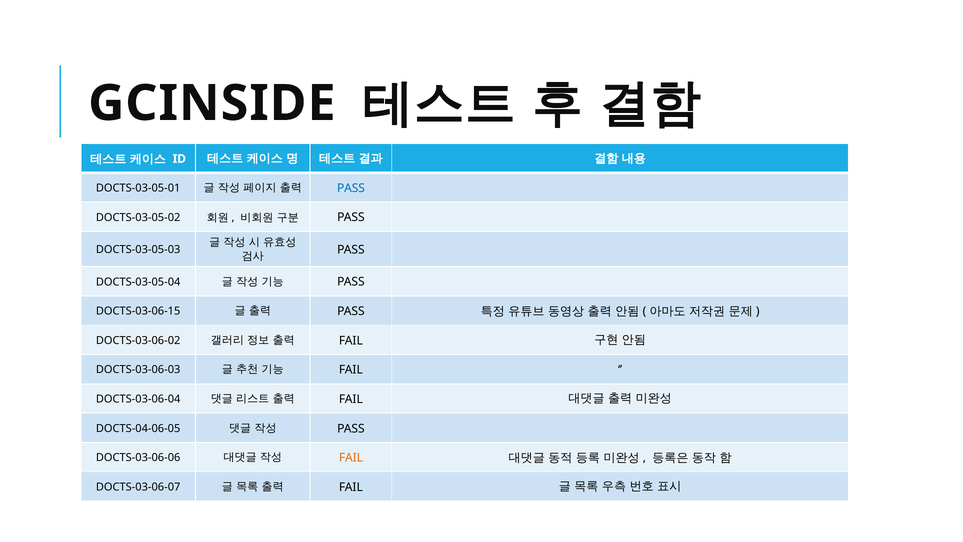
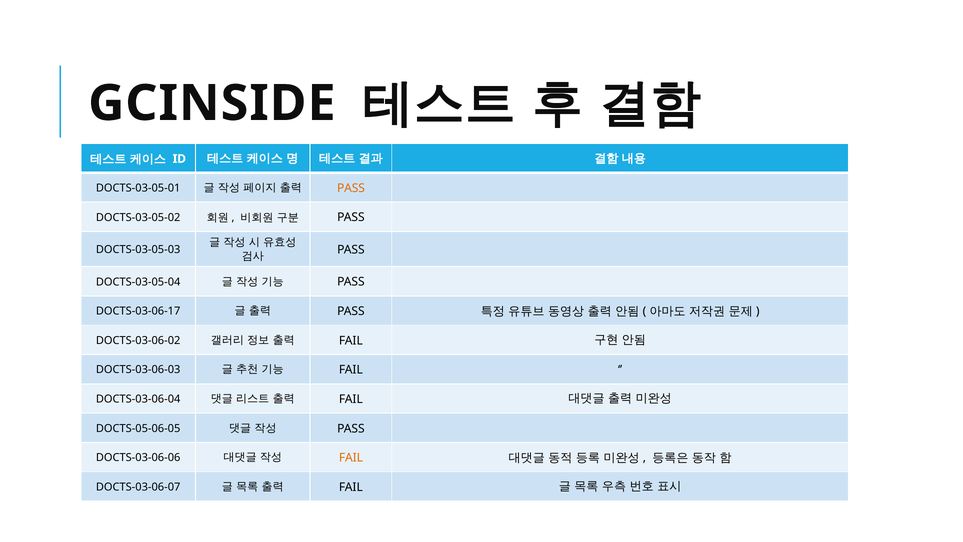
PASS colour: blue -> orange (351, 188)
DOCTS-03-06-15: DOCTS-03-06-15 -> DOCTS-03-06-17 (138, 311)
DOCTS-04-06-05: DOCTS-04-06-05 -> DOCTS-05-06-05 (138, 428)
